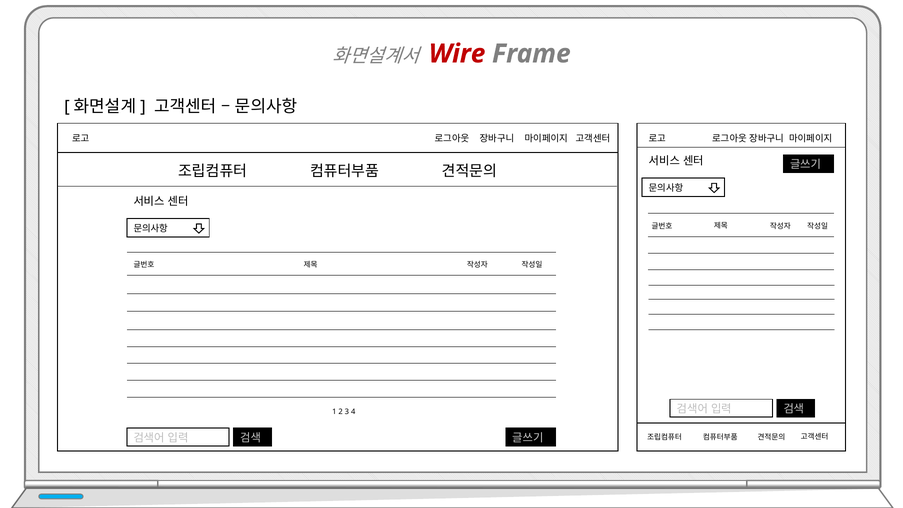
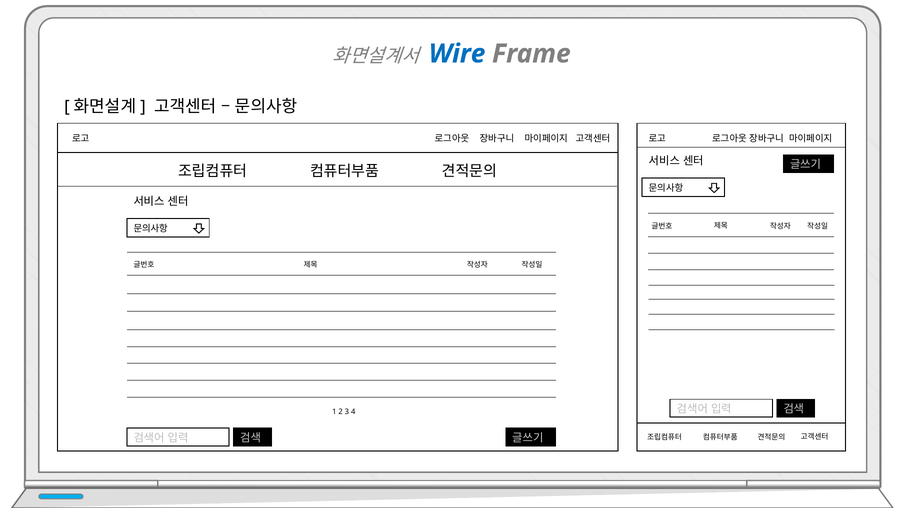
Wire colour: red -> blue (457, 54)
